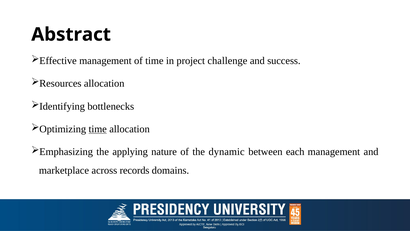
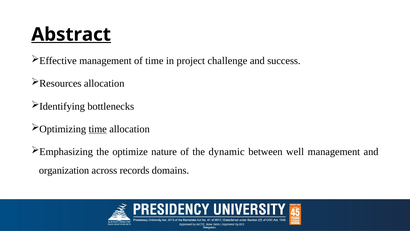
Abstract underline: none -> present (71, 34)
applying: applying -> optimize (130, 152)
each: each -> well (295, 152)
marketplace: marketplace -> organization (64, 170)
